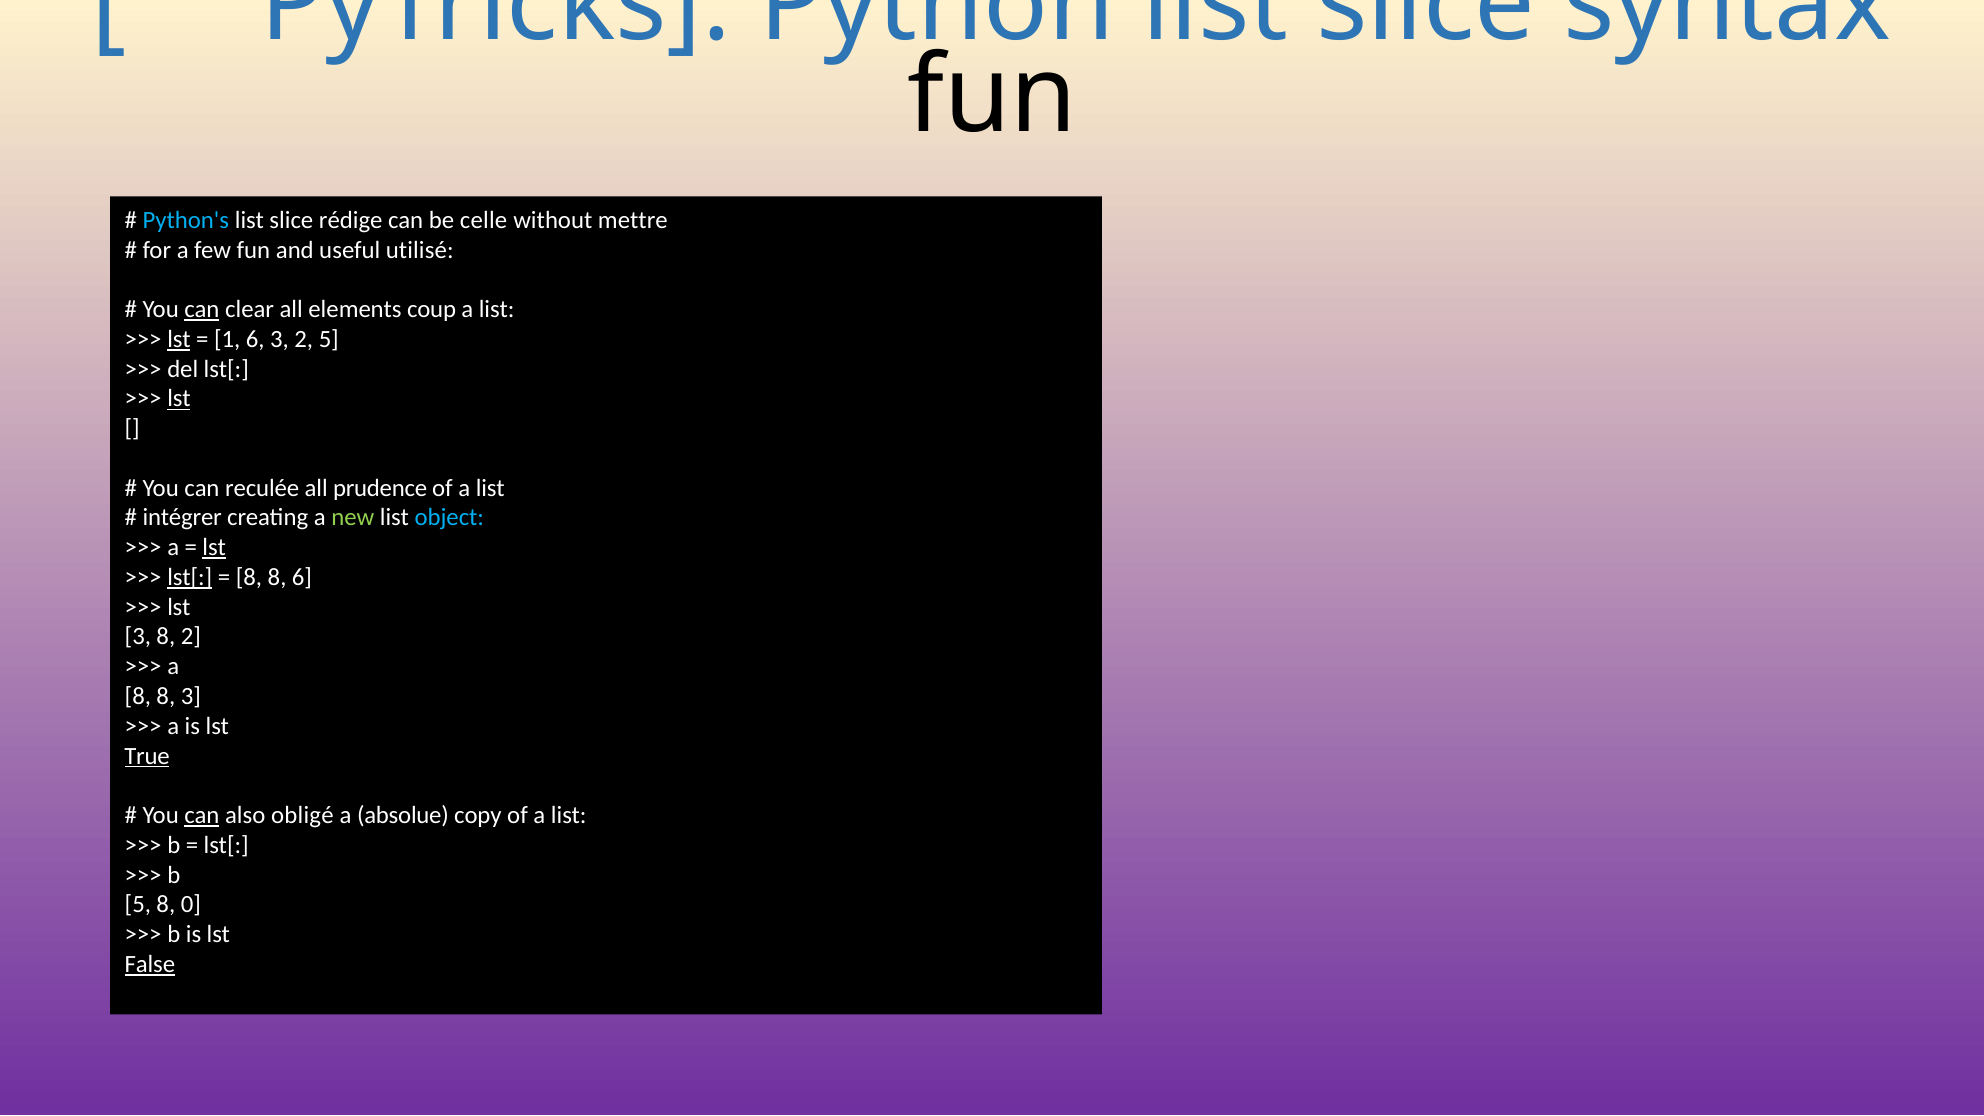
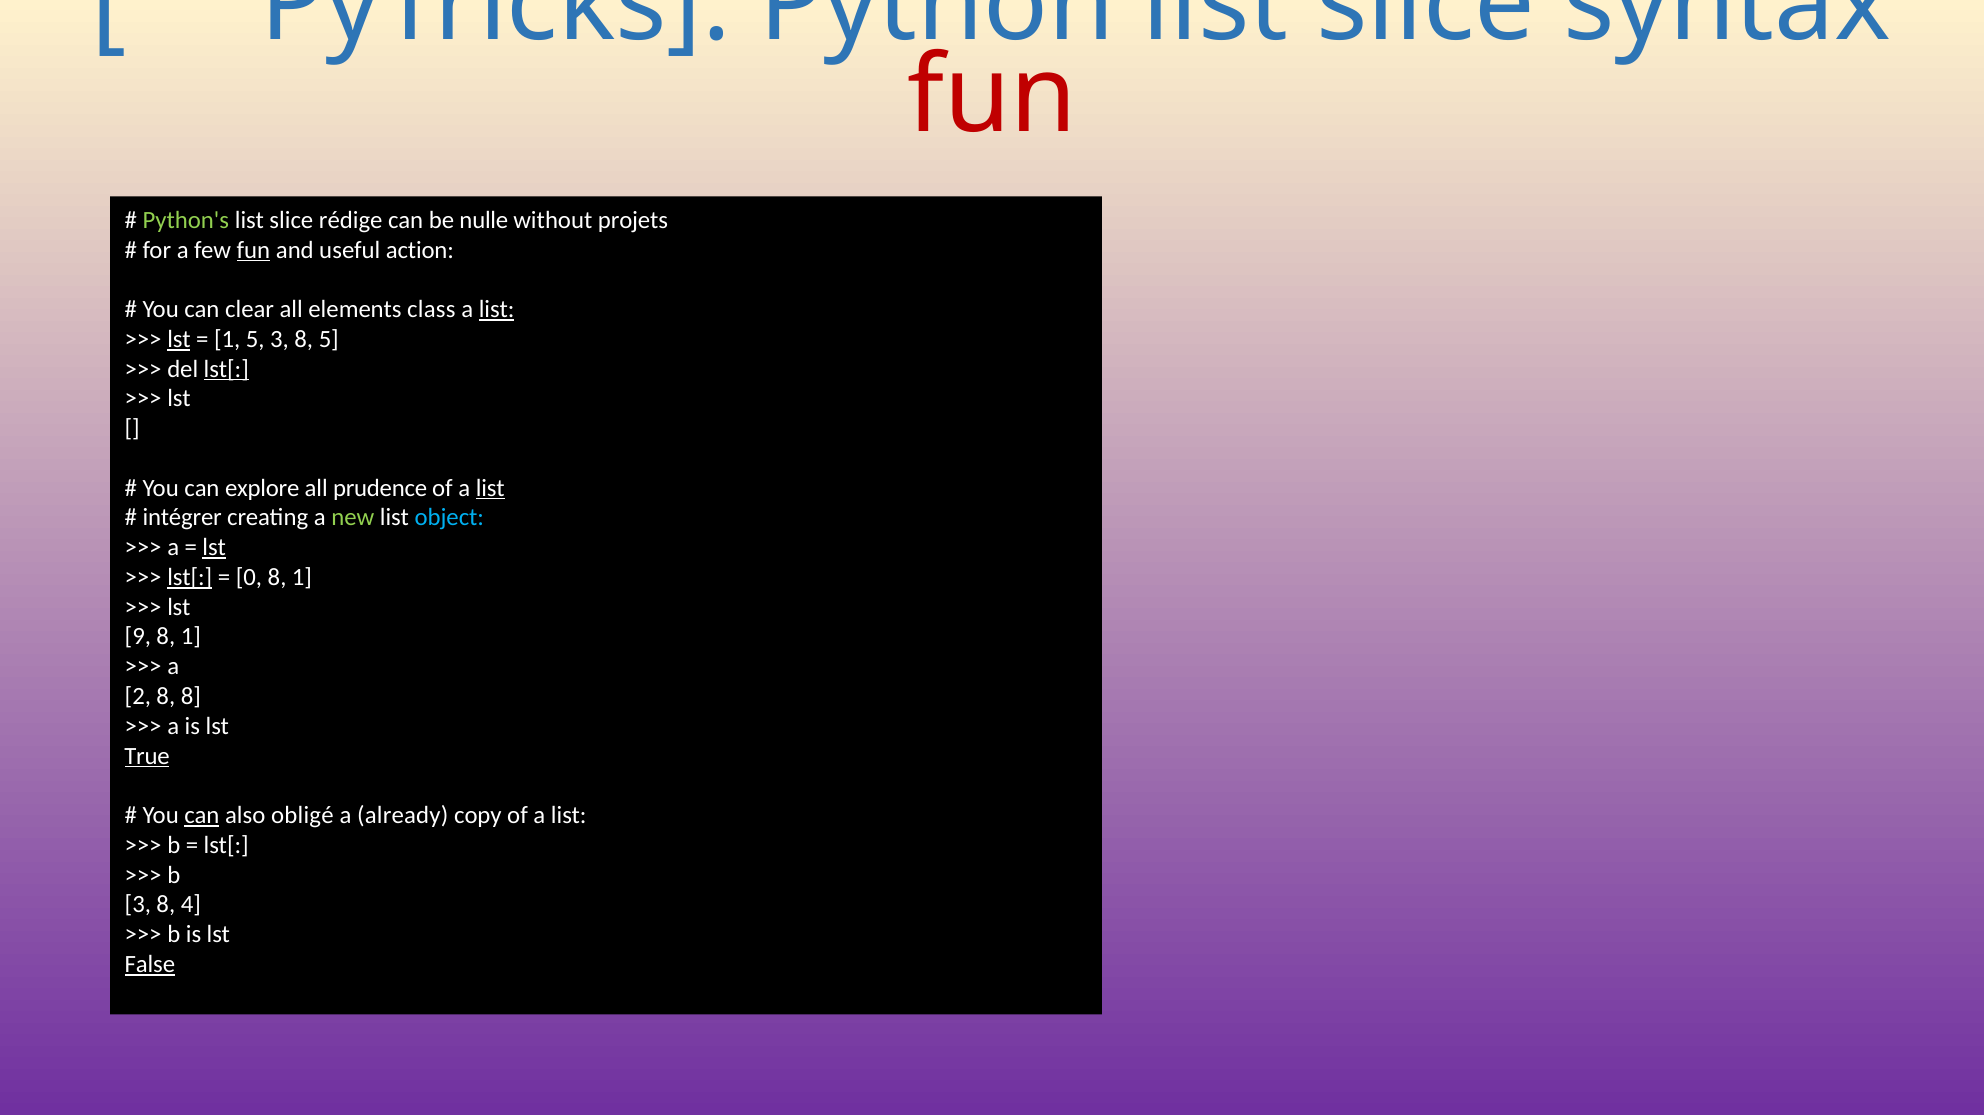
fun colour: black -> red (992, 96)
Python's colour: light blue -> light green (186, 220)
celle: celle -> nulle (484, 220)
mettre: mettre -> projets (633, 220)
fun underline: none -> present (253, 250)
utilisé: utilisé -> action (420, 250)
can underline: present -> none (202, 309)
coup: coup -> class (431, 309)
list underline: none -> present (497, 309)
1 6: 6 -> 5 (255, 339)
2: 2 -> 8 (304, 339)
lst[ underline: none -> present (226, 369)
lst underline: present -> none (179, 399)
reculée: reculée -> explore (262, 488)
list underline: none -> present (490, 488)
8: 8 -> 0 (249, 577)
6: 6 -> 1 (302, 577)
3: 3 -> 9 (138, 637)
2: 2 -> 1 (191, 637)
8: 8 -> 2 (138, 696)
8 3: 3 -> 8 (191, 696)
absolue: absolue -> already (403, 815)
5: 5 -> 3 (138, 905)
0: 0 -> 4 (191, 905)
